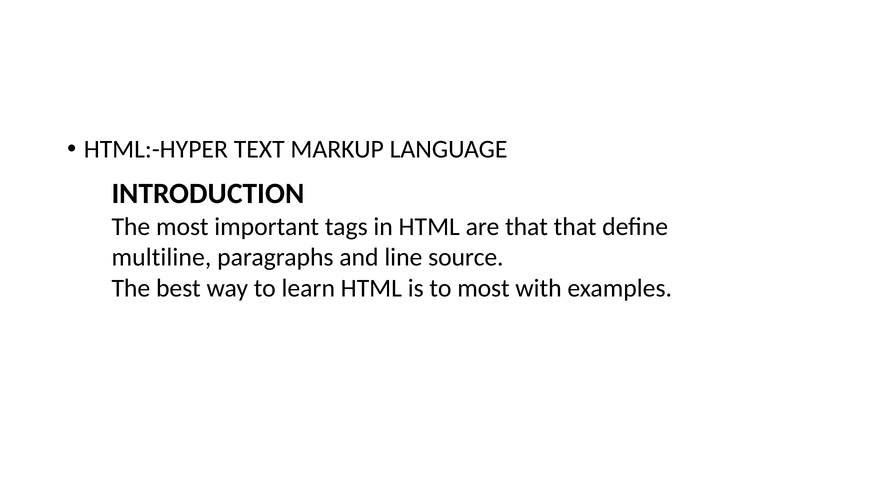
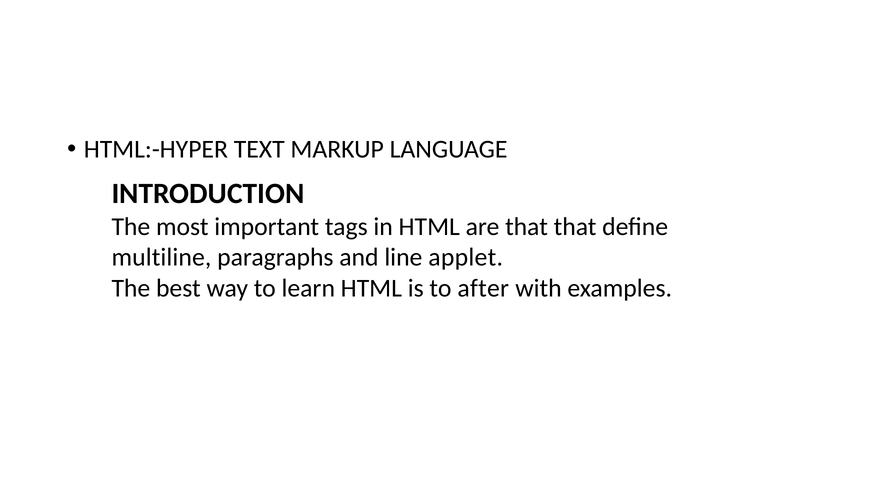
source: source -> applet (466, 258)
to most: most -> after (483, 288)
